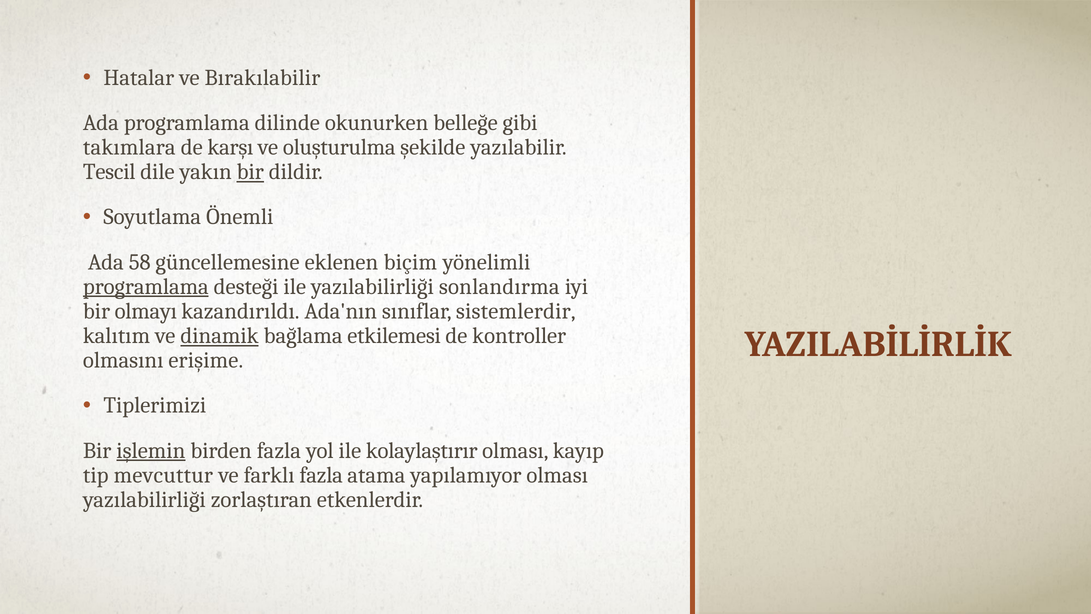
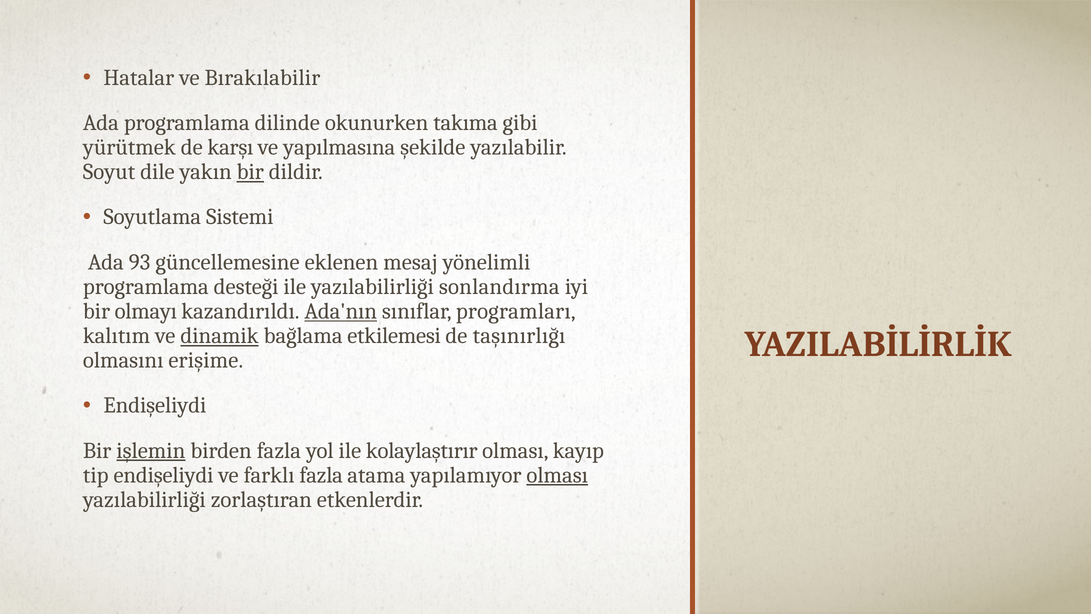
belleğe: belleğe -> takıma (466, 123)
takımlara: takımlara -> yürütmek (129, 147)
oluşturulma: oluşturulma -> yapılmasına (339, 147)
Tescil: Tescil -> Soyut (109, 172)
Önemli: Önemli -> Sistemi (240, 217)
58: 58 -> 93 (140, 262)
biçim: biçim -> mesaj (410, 262)
programlama underline: present -> none (146, 286)
Ada'nın underline: none -> present (341, 311)
sistemlerdir: sistemlerdir -> programları (516, 311)
kontroller: kontroller -> taşınırlığı (519, 336)
Tiplerimizi: Tiplerimizi -> Endişeliydi (155, 405)
tip mevcuttur: mevcuttur -> endişeliydi (164, 475)
olması underline: none -> present (557, 475)
